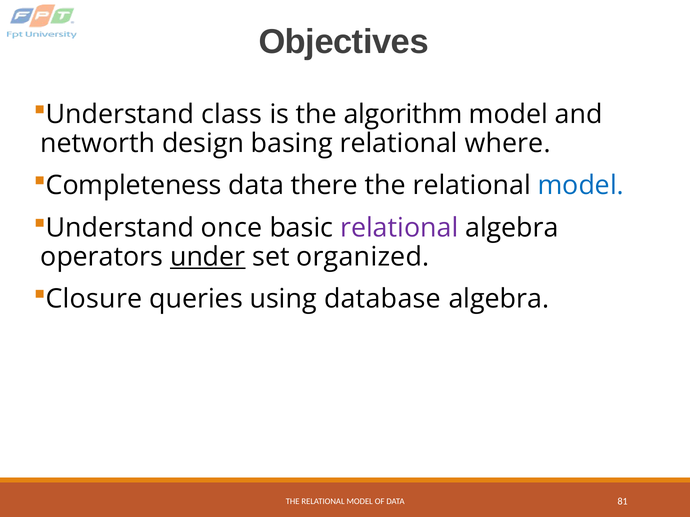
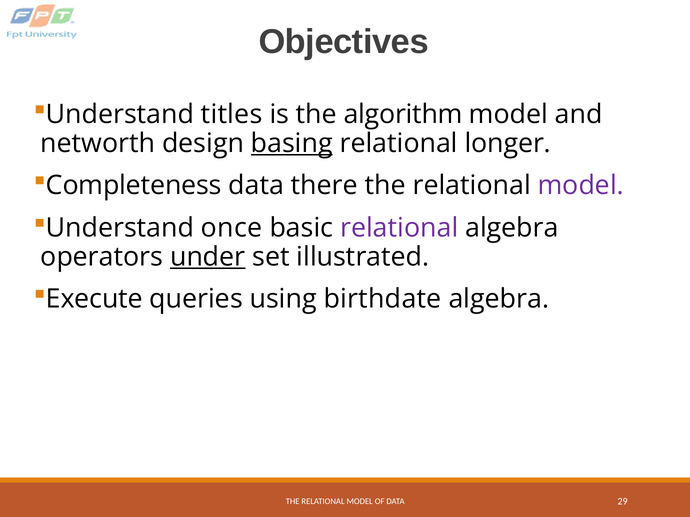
class: class -> titles (232, 114)
basing underline: none -> present (292, 143)
where: where -> longer (508, 143)
model colour: blue -> purple (581, 186)
organized: organized -> illustrated (363, 257)
Closure: Closure -> Execute (94, 299)
database: database -> birthdate (383, 299)
81: 81 -> 29 (623, 502)
